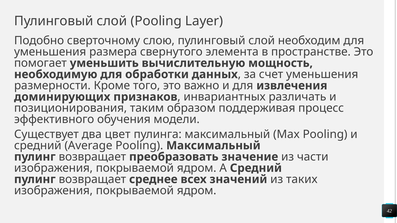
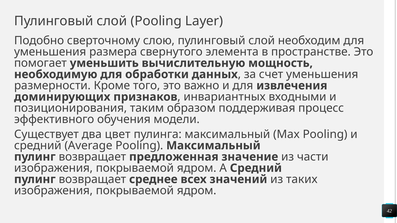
различать: различать -> входными (297, 97)
преобразовать: преобразовать -> предложенная (174, 157)
